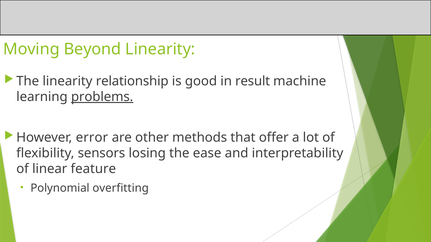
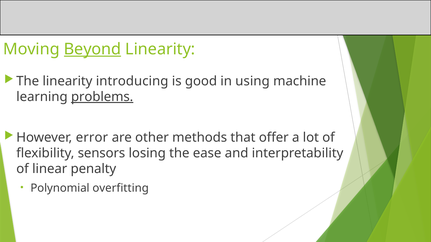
Beyond underline: none -> present (92, 49)
relationship: relationship -> introducing (132, 81)
result: result -> using (253, 81)
feature: feature -> penalty (93, 169)
